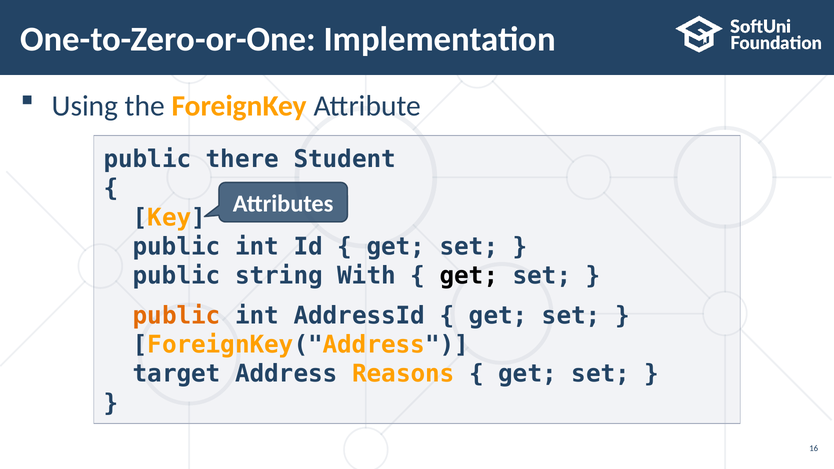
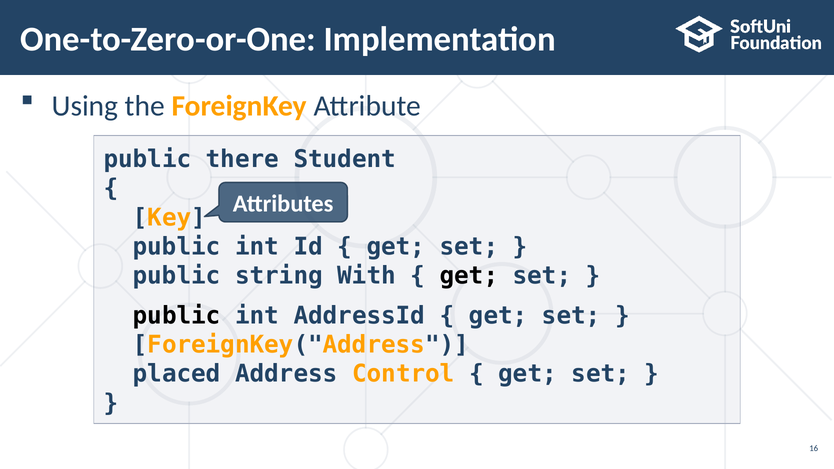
public colour: orange -> black (177, 316)
target: target -> placed (177, 374)
Reasons: Reasons -> Control (403, 374)
